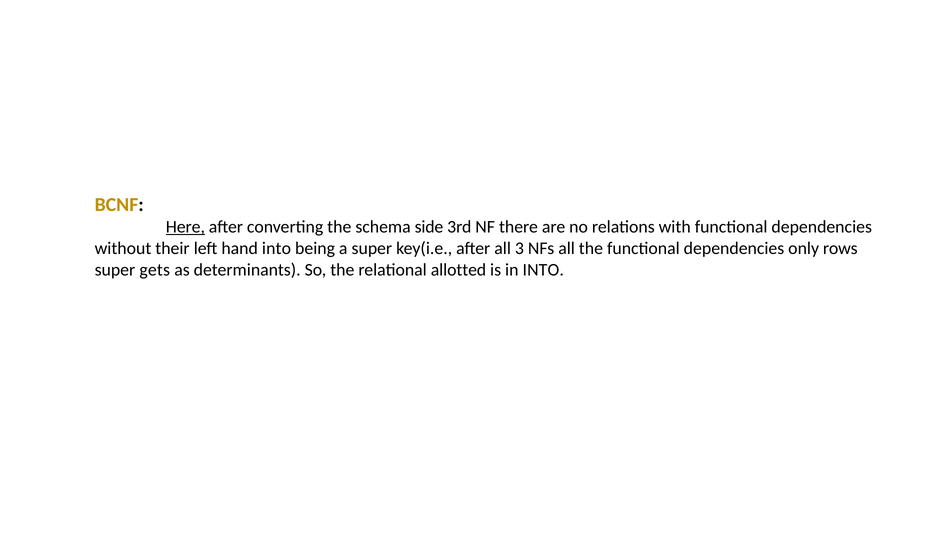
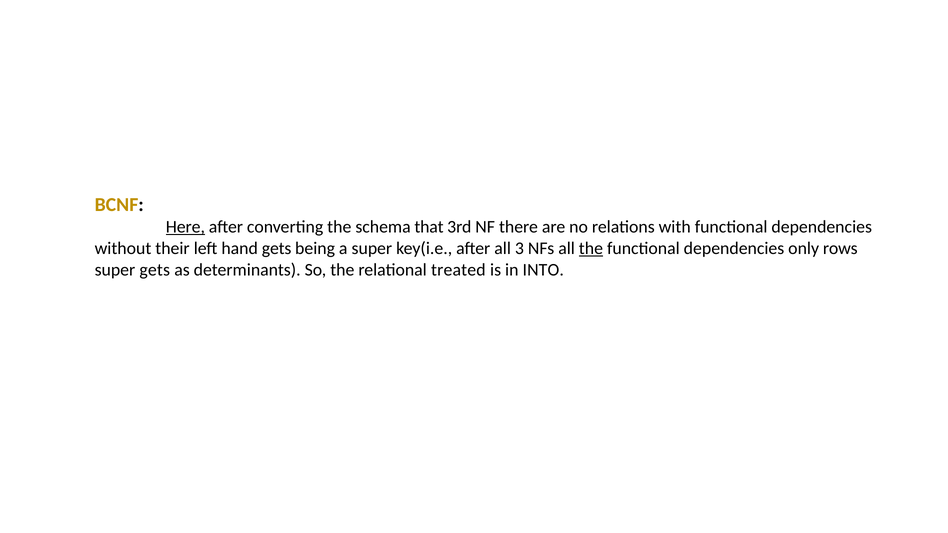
side: side -> that (429, 227)
hand into: into -> gets (277, 248)
the underline: none -> present (591, 248)
allotted: allotted -> treated (458, 270)
